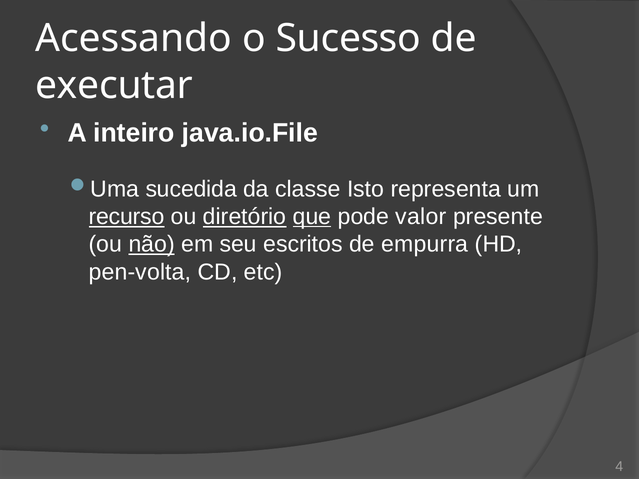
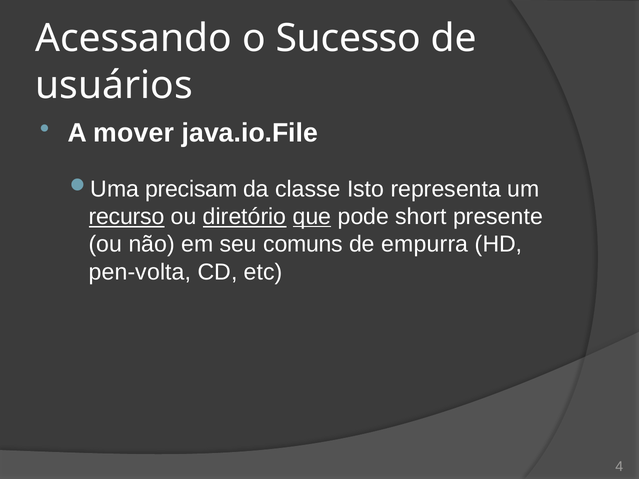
executar: executar -> usuários (114, 85)
inteiro: inteiro -> mover (134, 133)
sucedida: sucedida -> precisam (191, 189)
valor: valor -> short (421, 217)
não underline: present -> none (152, 244)
escritos: escritos -> comuns (303, 244)
